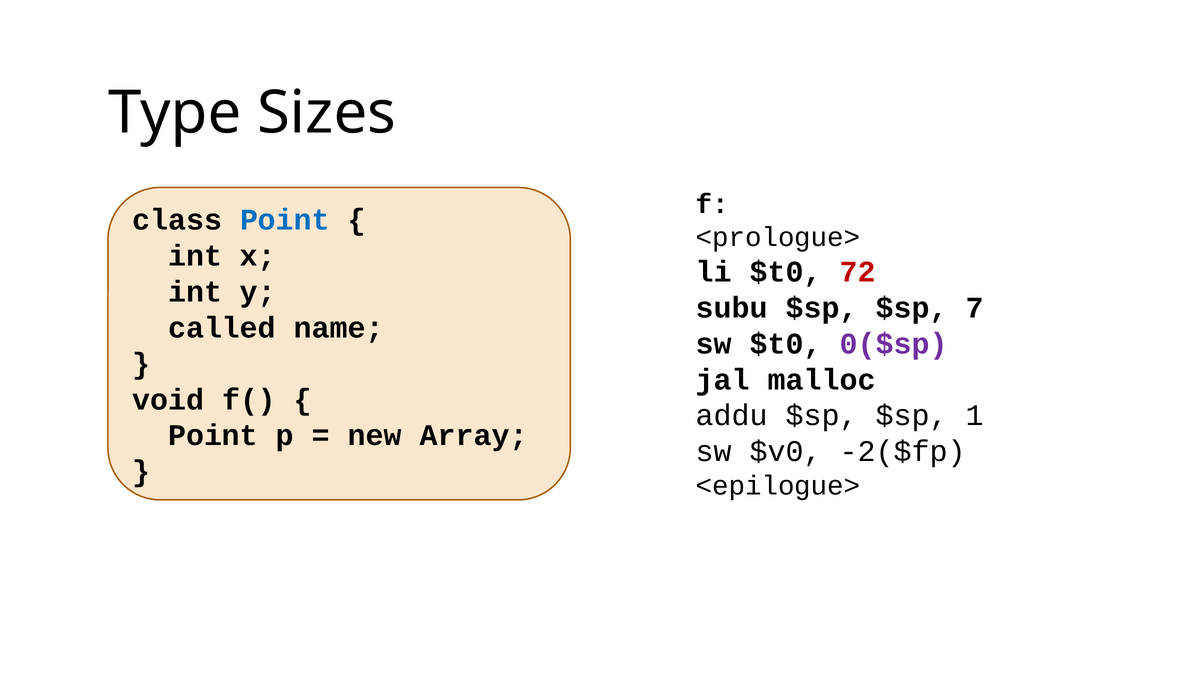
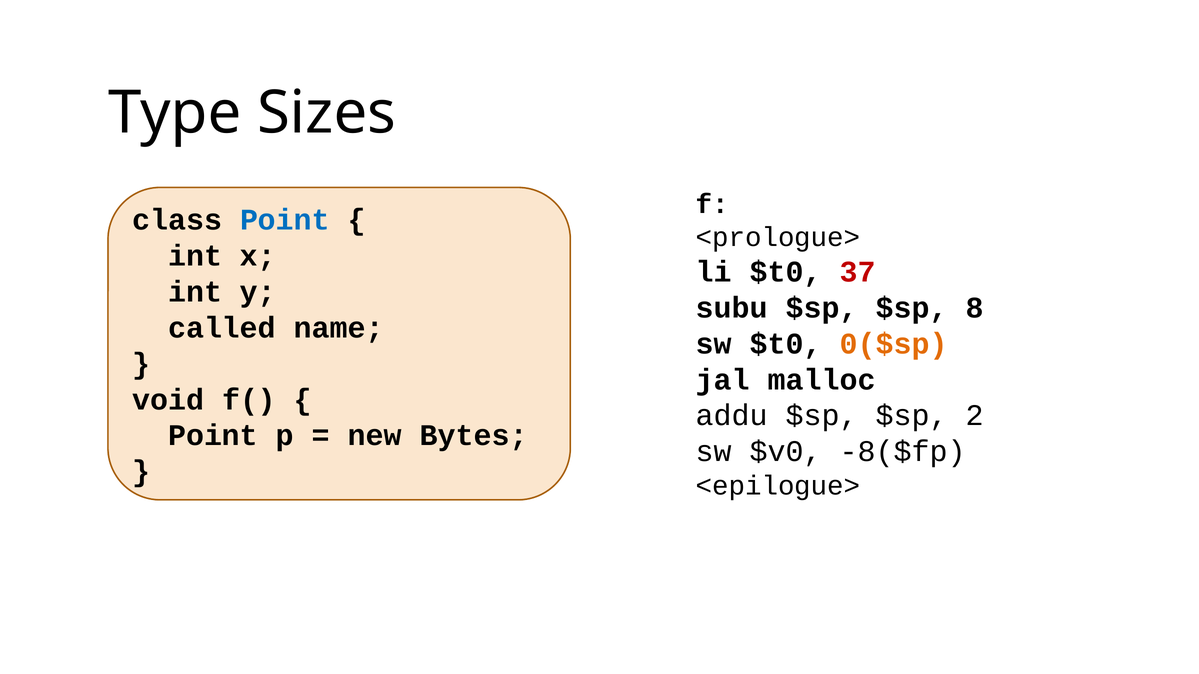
72: 72 -> 37 (858, 272)
7: 7 -> 8 (975, 308)
0($sp colour: purple -> orange (894, 344)
1: 1 -> 2 (975, 416)
Array: Array -> Bytes (474, 436)
-2($fp: -2($fp -> -8($fp (903, 452)
